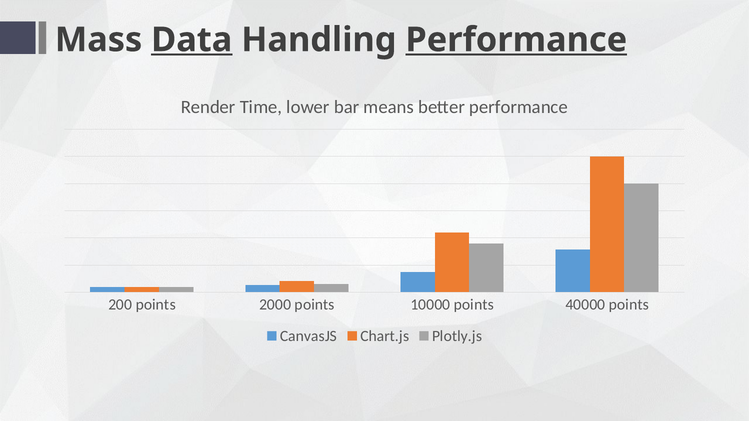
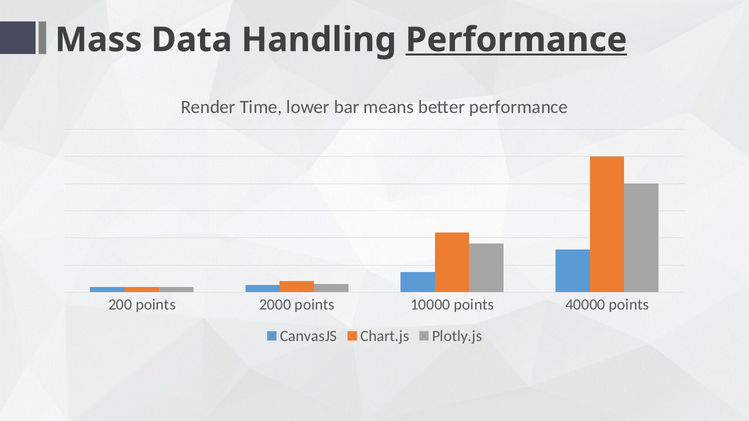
Data underline: present -> none (192, 40)
